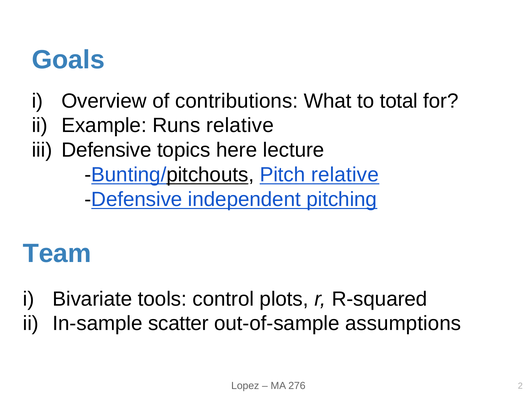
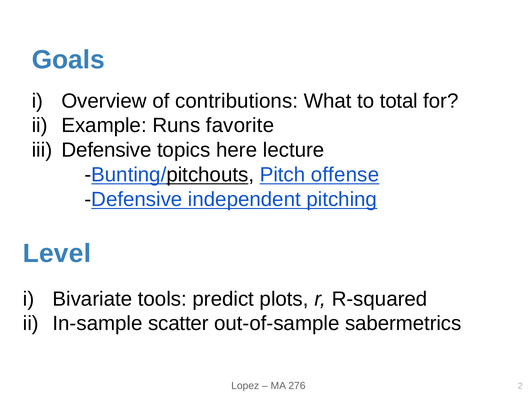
Runs relative: relative -> favorite (240, 126)
Pitch relative: relative -> offense (345, 175)
Team: Team -> Level (57, 254)
control: control -> predict (223, 299)
assumptions: assumptions -> sabermetrics (403, 324)
